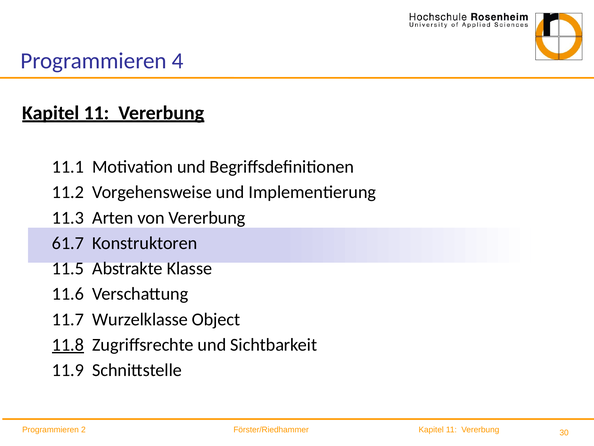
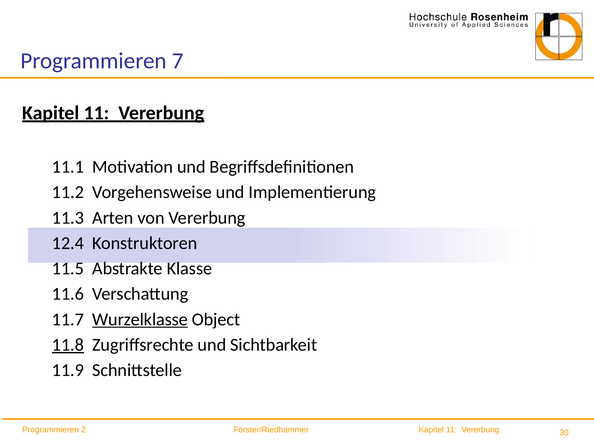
4: 4 -> 7 (178, 61)
61.7: 61.7 -> 12.4 (68, 243)
Wurzelklasse underline: none -> present (140, 319)
